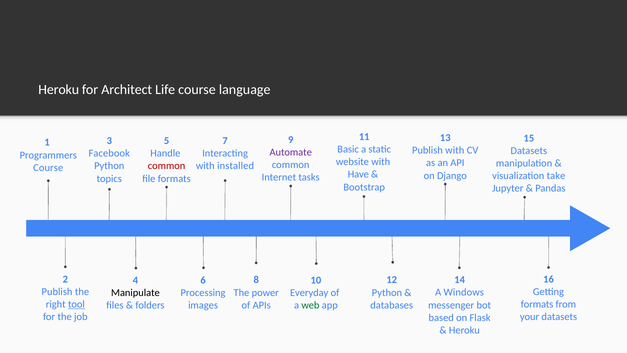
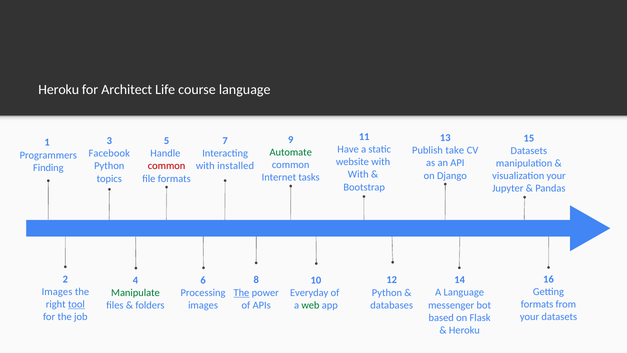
Basic: Basic -> Have (348, 149)
Publish with: with -> take (455, 150)
Automate colour: purple -> green (291, 152)
Course: Course -> Finding (48, 167)
Have: Have -> With (358, 174)
visualization take: take -> your (556, 176)
Publish: Publish -> Images (57, 292)
A Windows: Windows -> Language (464, 292)
The underline: none -> present (241, 292)
Manipulate colour: black -> green (135, 293)
